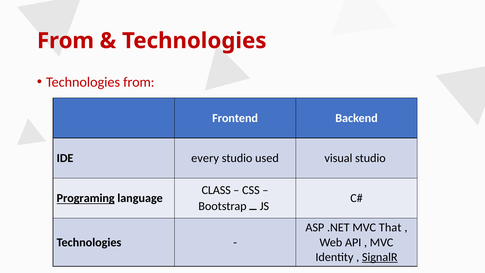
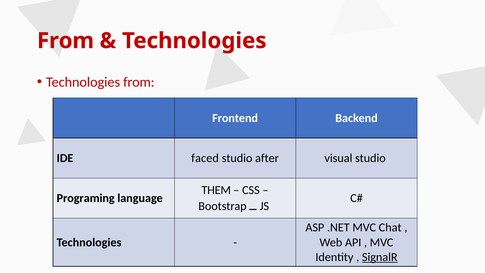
every: every -> faced (205, 158)
used: used -> after (267, 158)
CLASS: CLASS -> THEM (216, 190)
Programing underline: present -> none (86, 198)
That: That -> Chat (390, 227)
